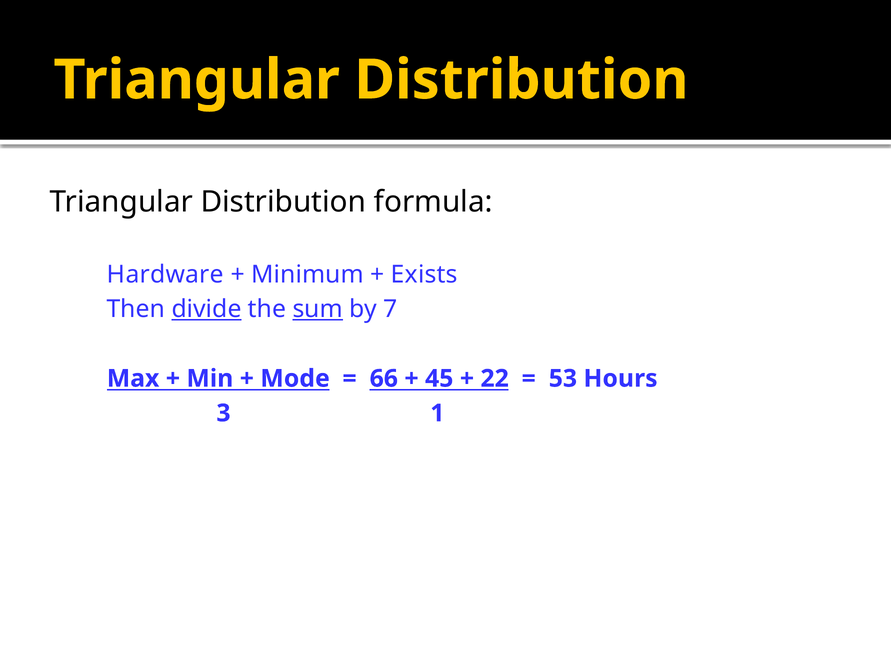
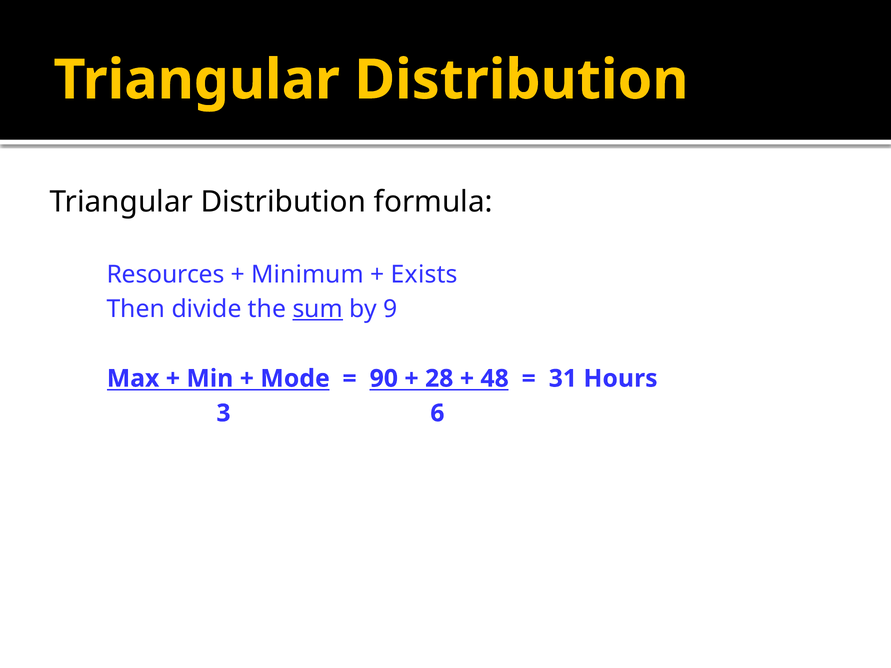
Hardware: Hardware -> Resources (166, 275)
divide underline: present -> none (207, 309)
7: 7 -> 9 (390, 309)
66: 66 -> 90 (384, 379)
45: 45 -> 28 (439, 379)
22: 22 -> 48 (495, 379)
53: 53 -> 31 (563, 379)
1: 1 -> 6 (437, 413)
